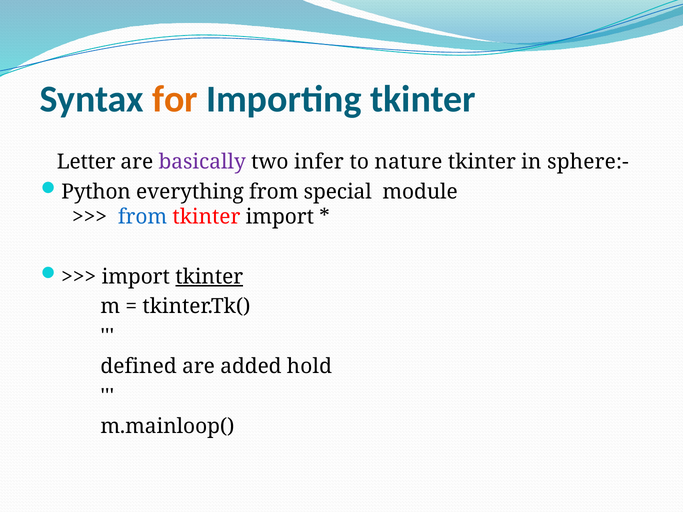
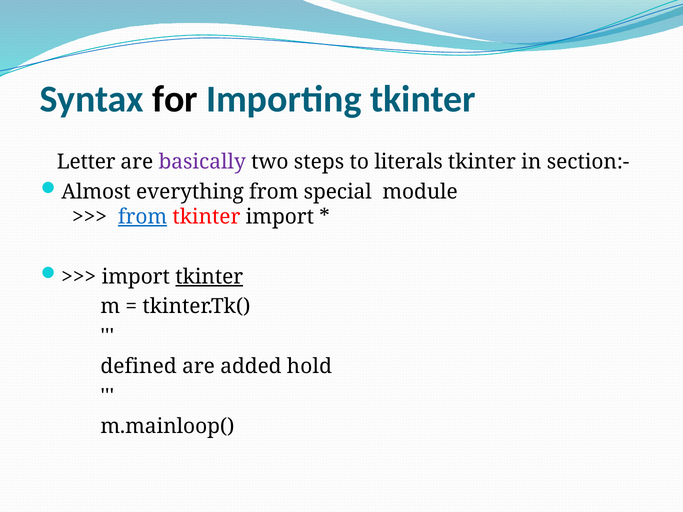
for colour: orange -> black (175, 99)
infer: infer -> steps (319, 162)
nature: nature -> literals (409, 162)
sphere:-: sphere:- -> section:- (588, 162)
Python: Python -> Almost (96, 192)
from underline: none -> present (143, 217)
